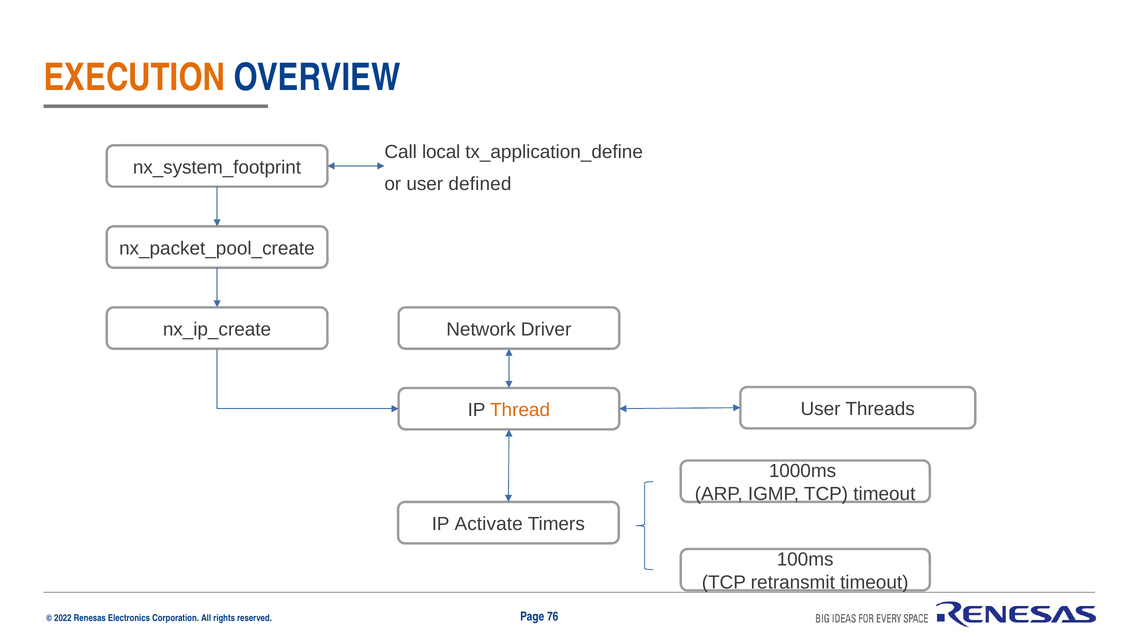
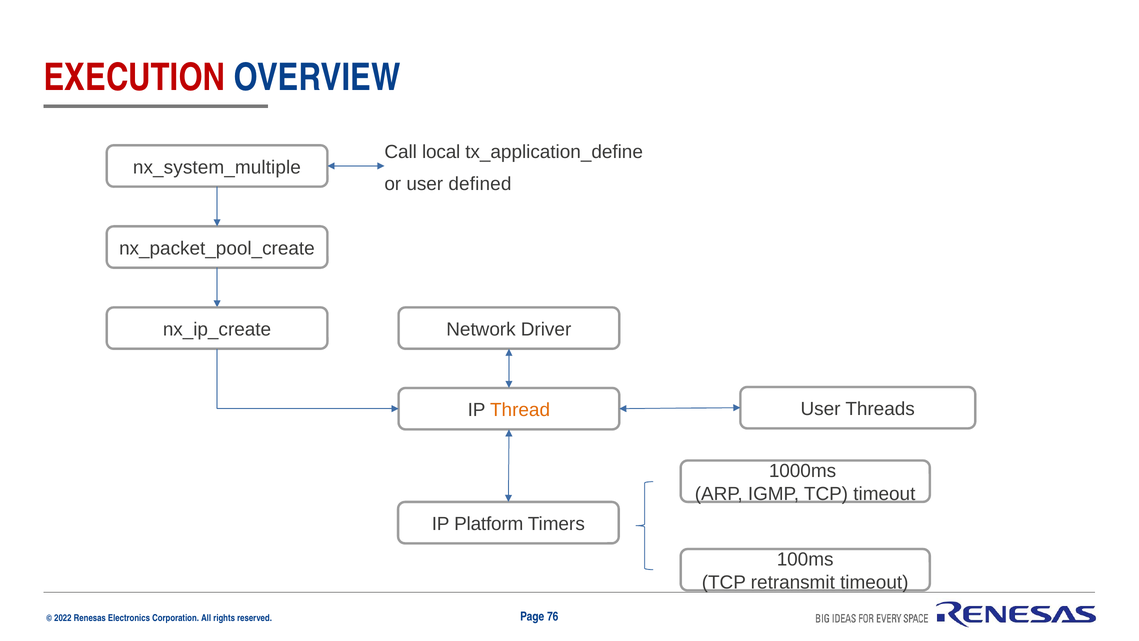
EXECUTION colour: orange -> red (135, 78)
nx_system_footprint: nx_system_footprint -> nx_system_multiple (217, 167)
Activate: Activate -> Platform (489, 524)
